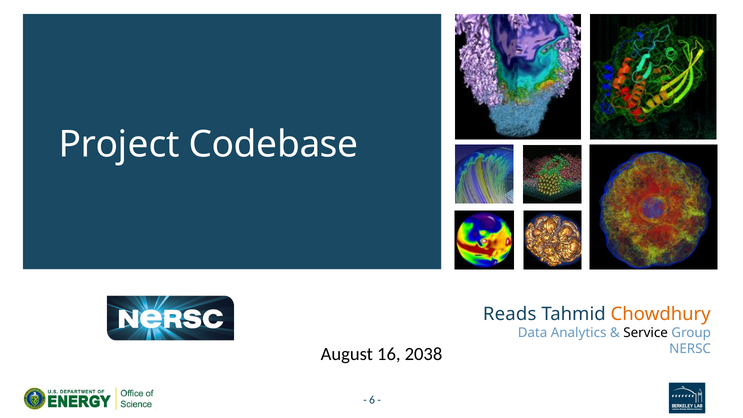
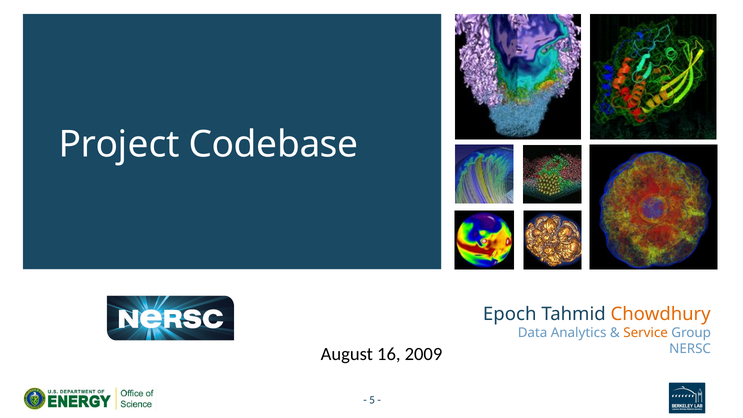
Reads: Reads -> Epoch (510, 314)
Service colour: black -> orange (646, 333)
2038: 2038 -> 2009 (423, 354)
6: 6 -> 5 (372, 400)
